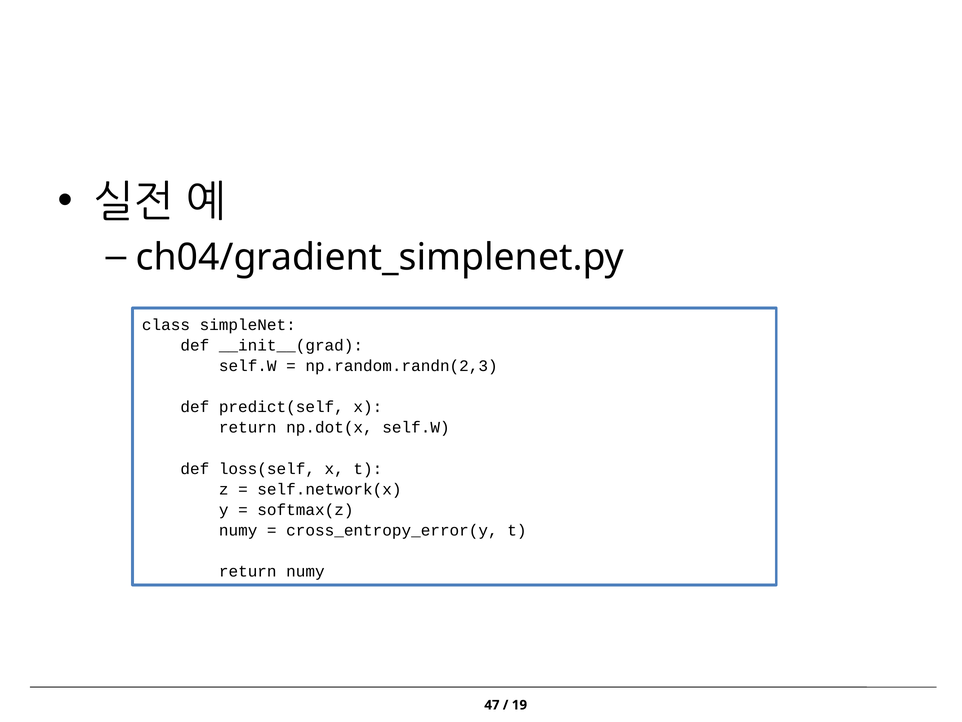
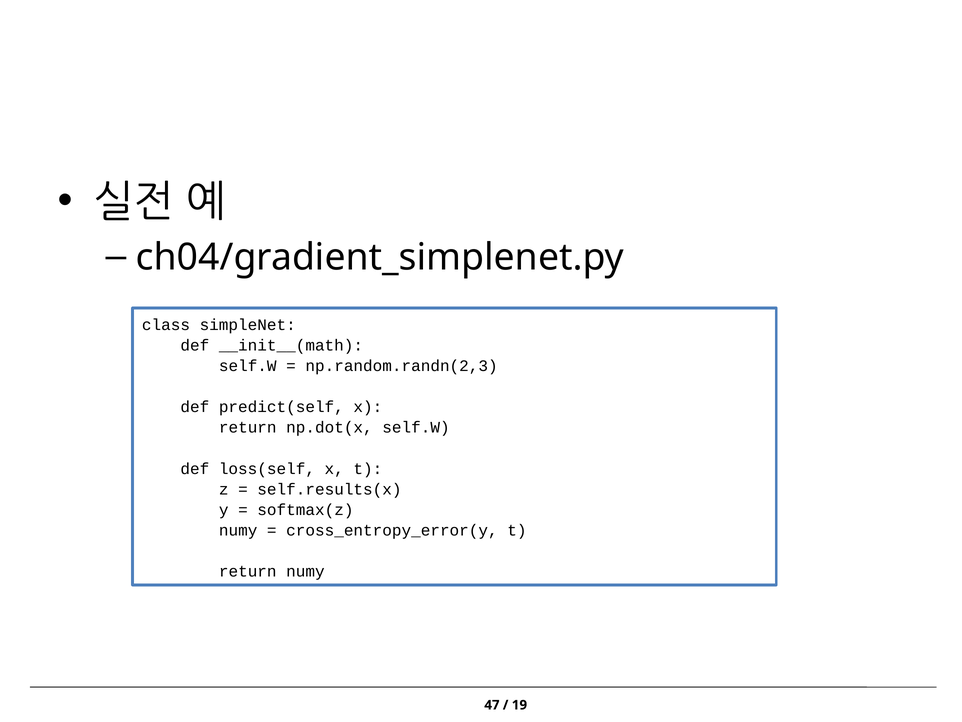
__init__(grad: __init__(grad -> __init__(math (291, 345)
self.network(x: self.network(x -> self.results(x (329, 489)
